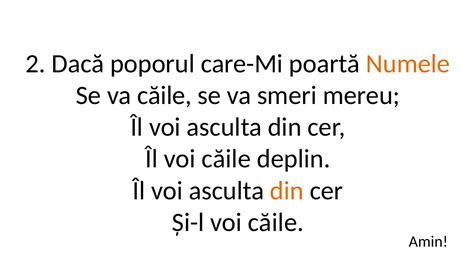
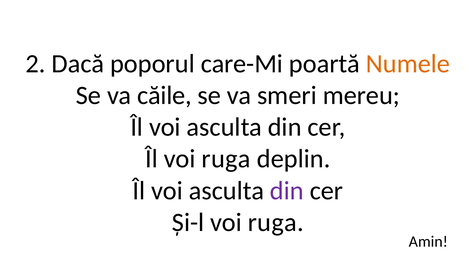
Îl voi căile: căile -> ruga (226, 159)
din colour: orange -> purple (287, 190)
Și-l voi căile: căile -> ruga (276, 222)
